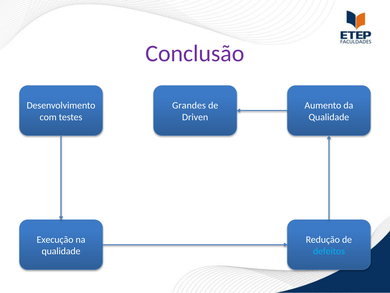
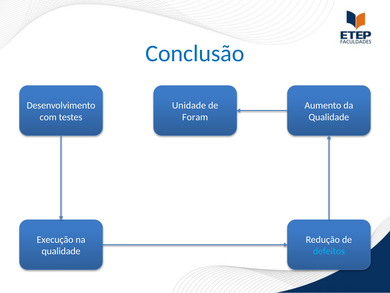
Conclusão colour: purple -> blue (195, 53)
Grandes: Grandes -> Unidade (189, 105)
Driven: Driven -> Foram (195, 117)
